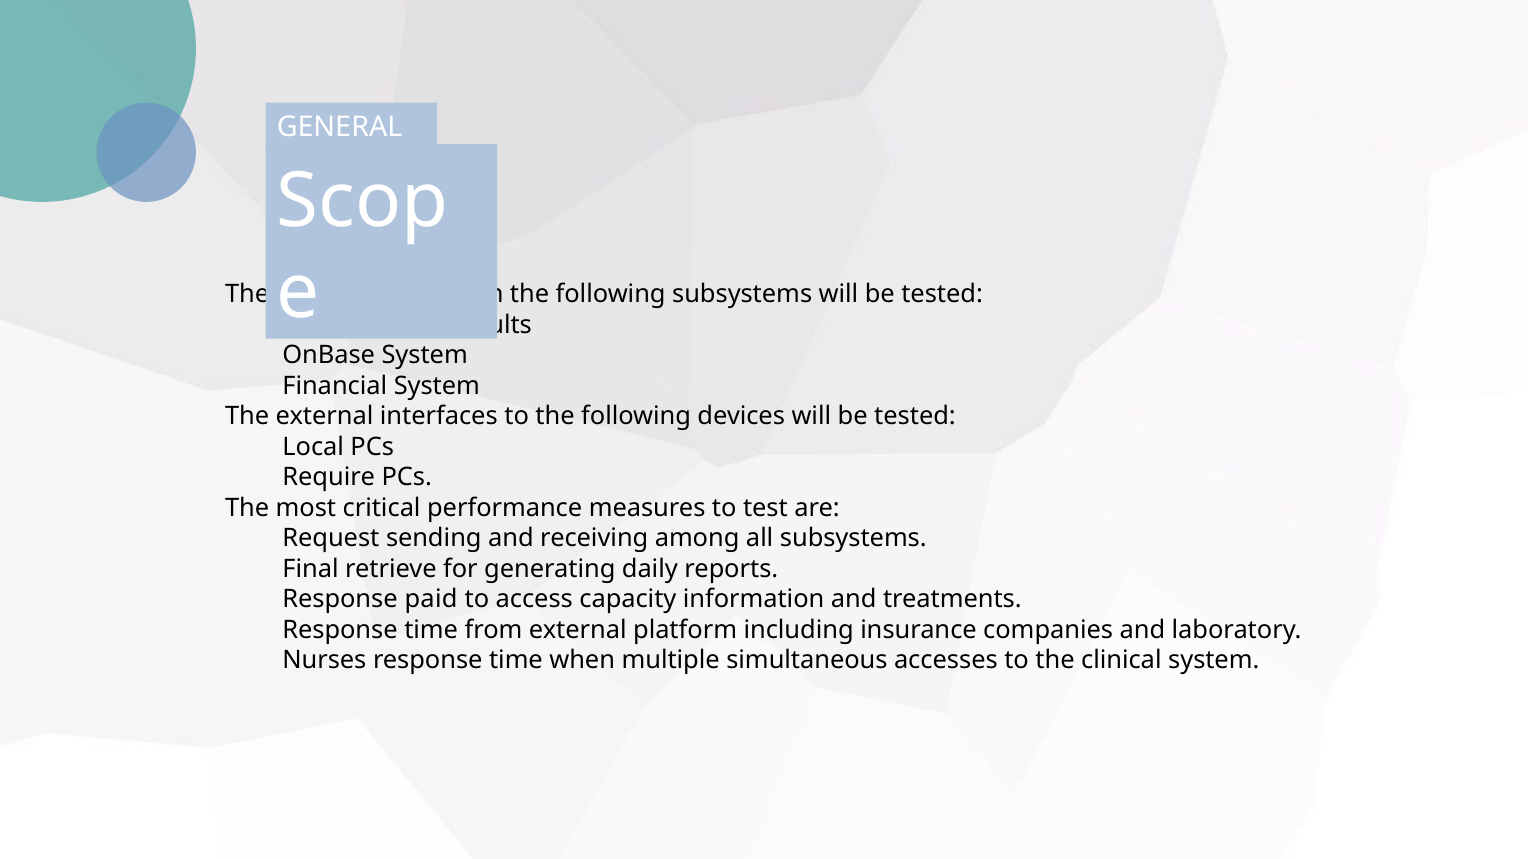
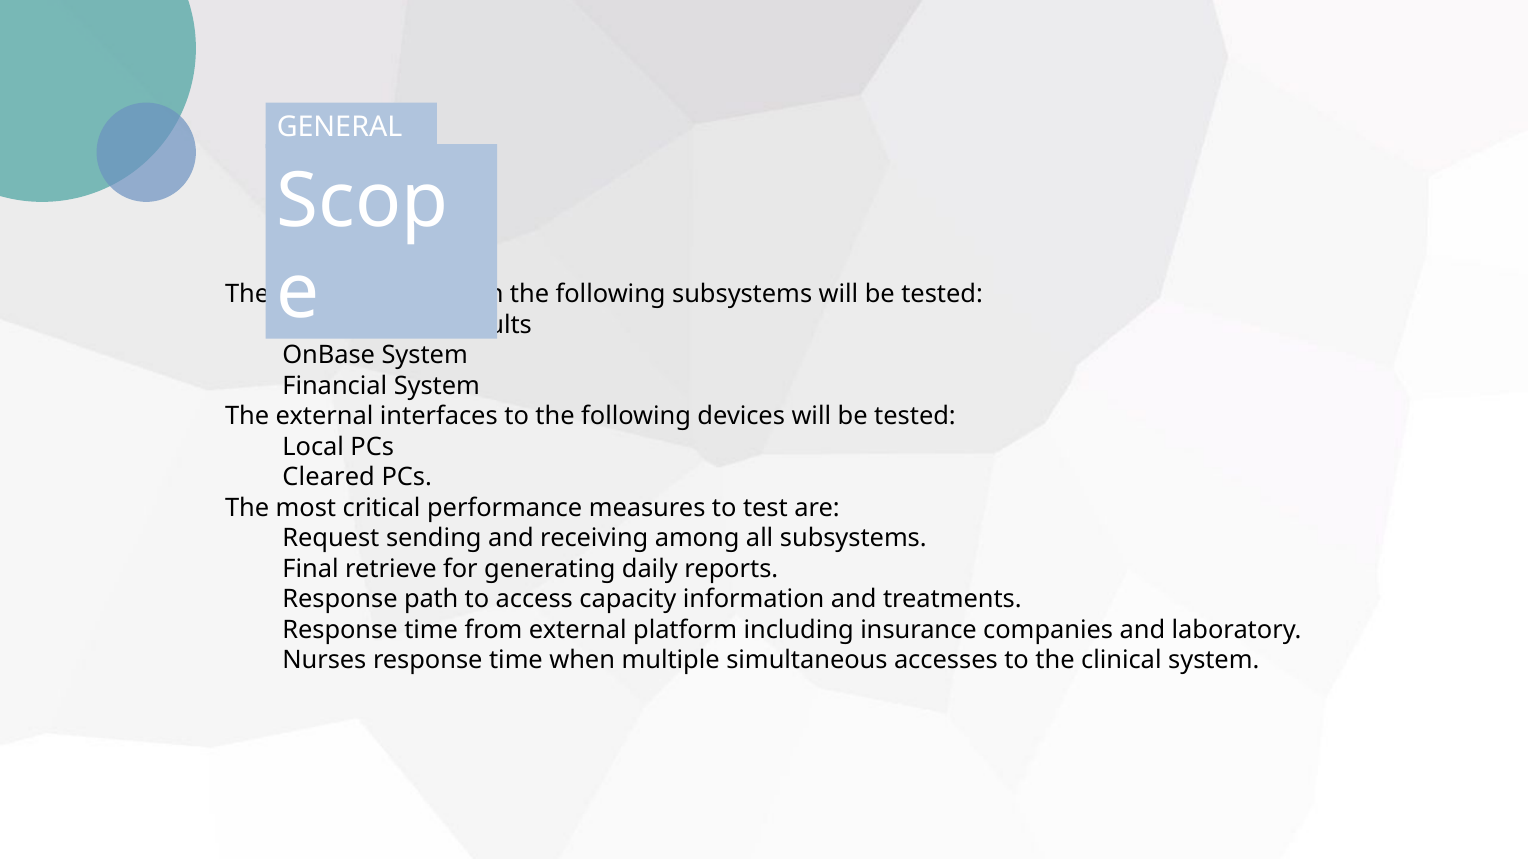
Require: Require -> Cleared (329, 478)
paid: paid -> path (431, 600)
